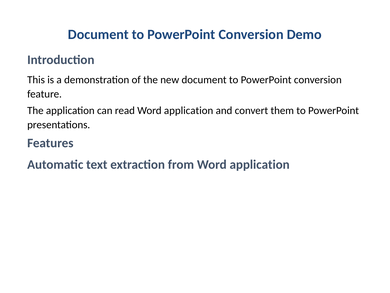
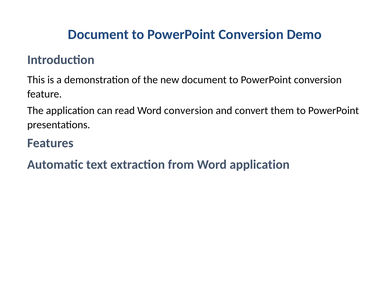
read Word application: application -> conversion (189, 110)
